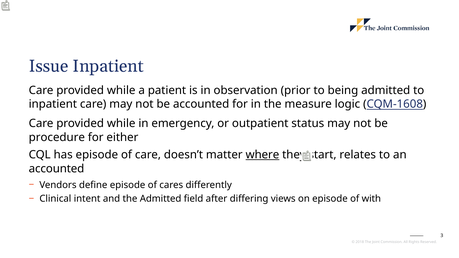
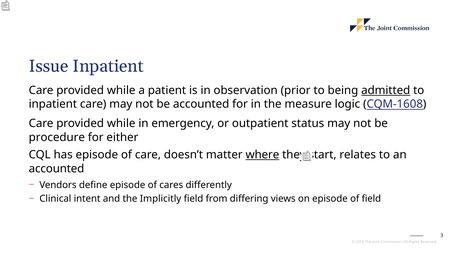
admitted underline: none -> present (386, 90)
the Admitted: Admitted -> Implicitly (161, 199)
after: after -> from (217, 199)
of with: with -> field (371, 199)
